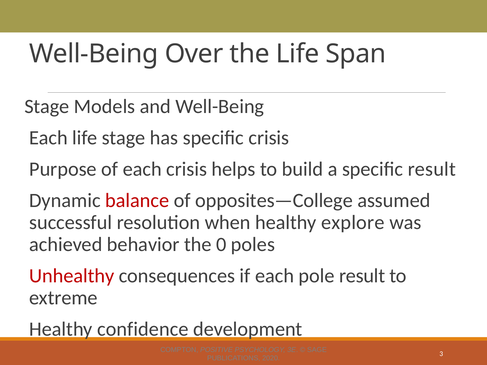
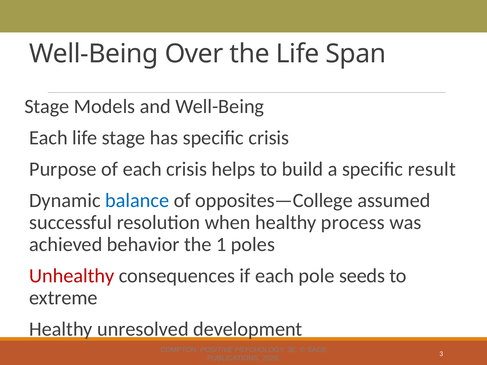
balance colour: red -> blue (137, 201)
explore: explore -> process (353, 223)
0: 0 -> 1 (221, 245)
pole result: result -> seeds (362, 276)
confidence: confidence -> unresolved (143, 329)
